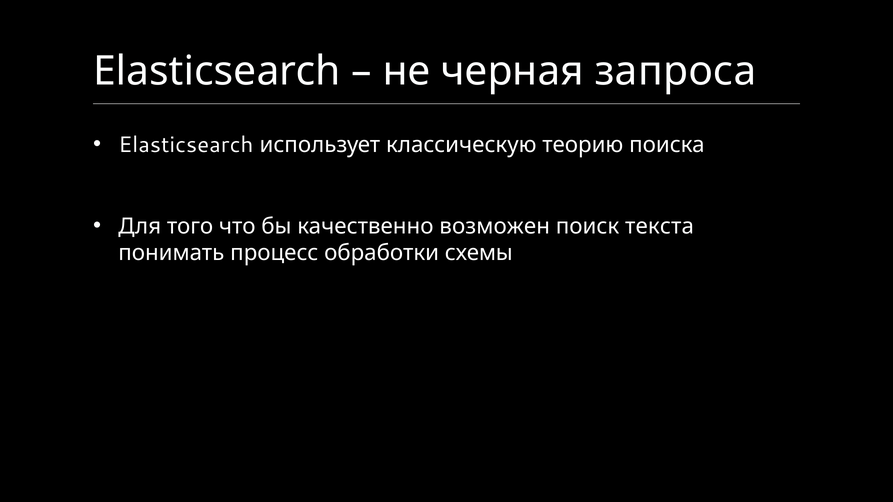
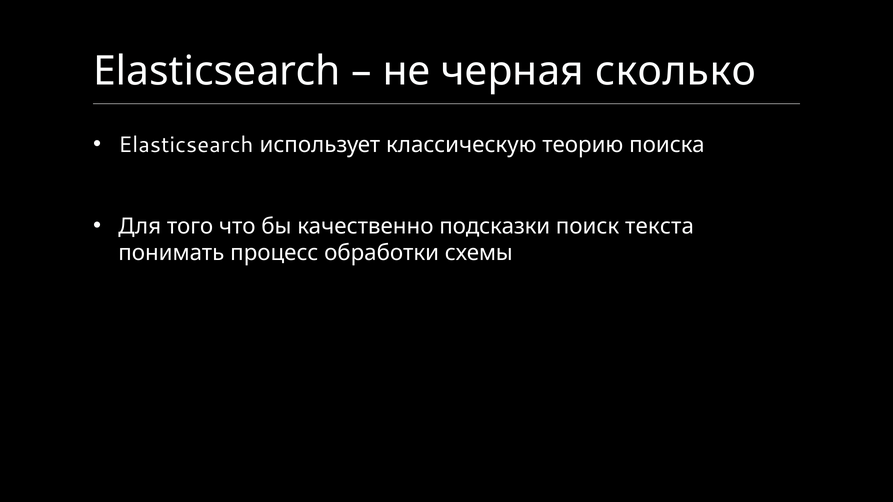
запроса: запроса -> сколько (676, 71)
возможен: возможен -> подсказки (495, 226)
